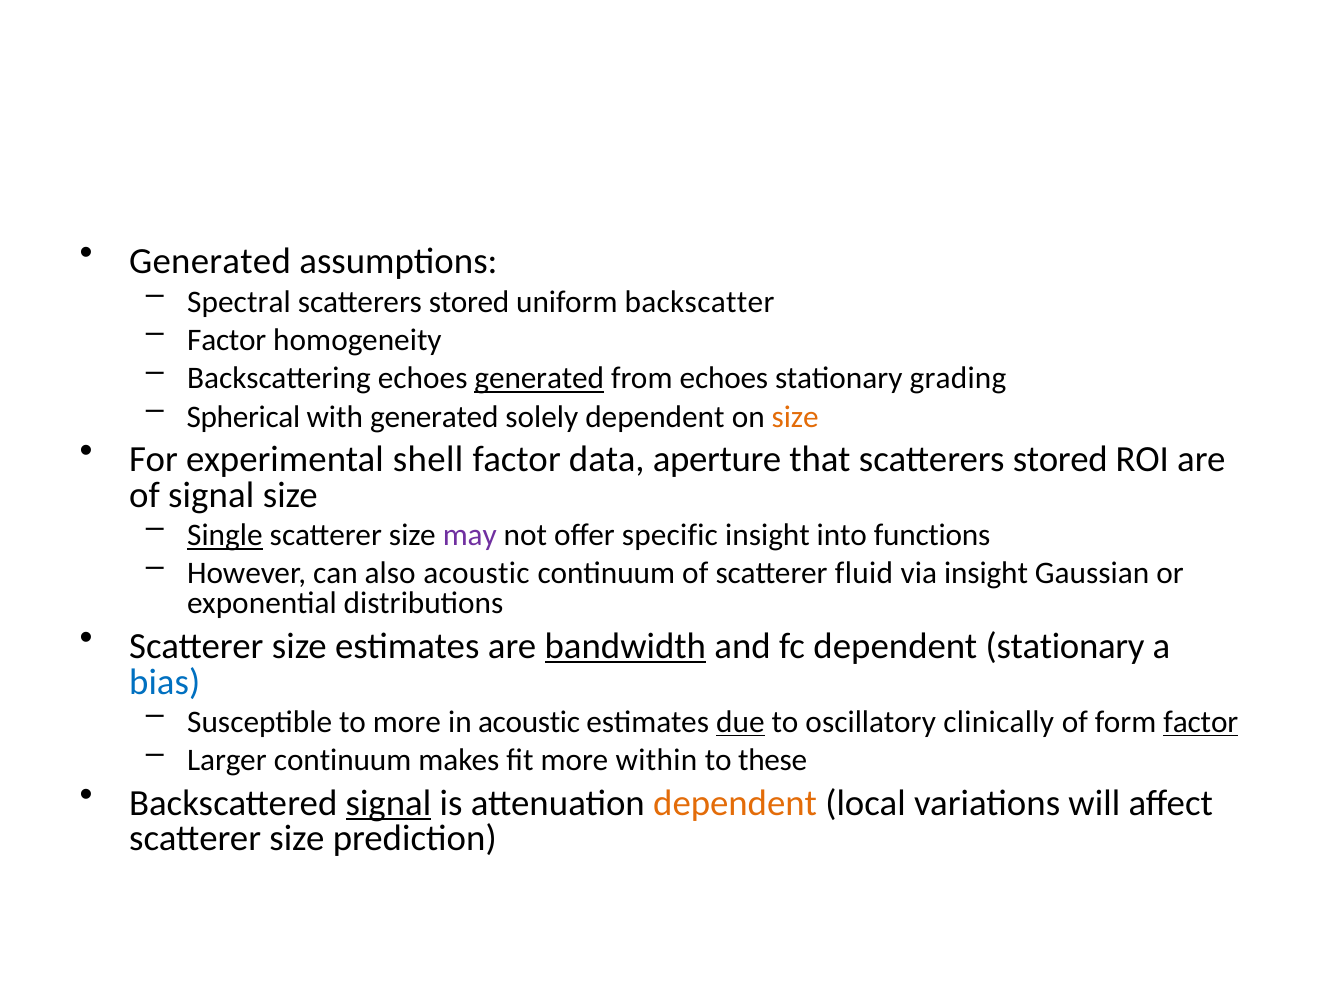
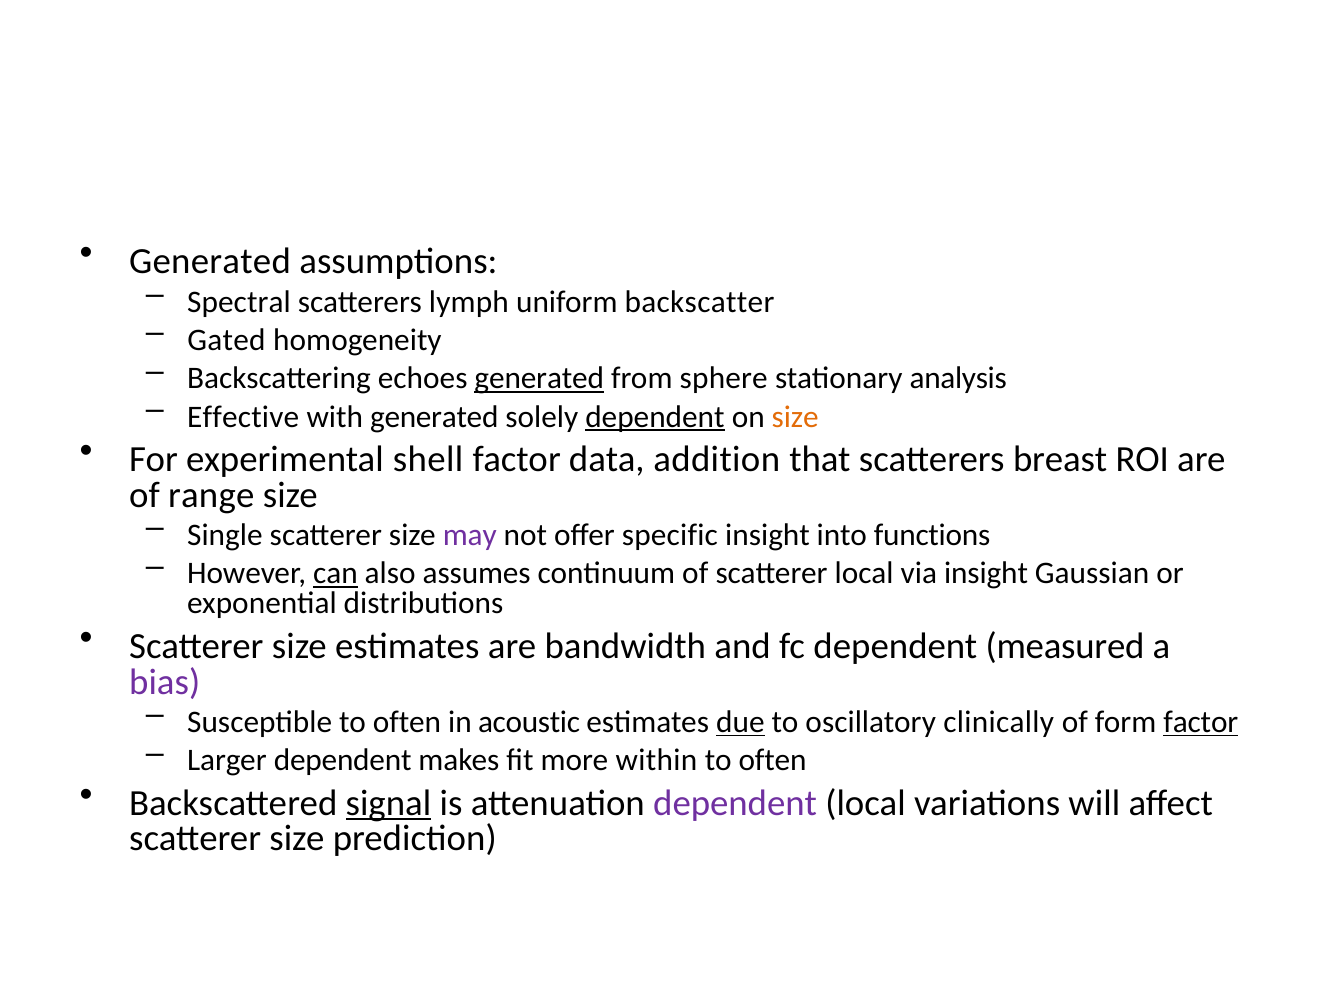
stored: stored -> lymph (469, 302)
Factor: Factor -> Gated (226, 340)
from echoes: echoes -> sphere (724, 378)
grading: grading -> analysis (958, 378)
Spherical: Spherical -> Effective (243, 417)
dependent underline: none -> present (655, 417)
aperture: aperture -> addition (717, 460)
that scatterers stored: stored -> breast (1060, 460)
of signal: signal -> range (211, 495)
Single underline: present -> none (225, 535)
can underline: none -> present (336, 573)
also acoustic: acoustic -> assumes (477, 573)
scatterer fluid: fluid -> local (864, 573)
bandwidth underline: present -> none (625, 646)
dependent stationary: stationary -> measured (1065, 646)
bias colour: blue -> purple (165, 682)
Susceptible to more: more -> often (407, 722)
Larger continuum: continuum -> dependent (343, 760)
these: these -> often (773, 760)
dependent colour: orange -> purple (735, 803)
